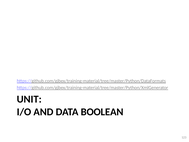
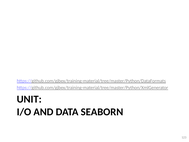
BOOLEAN: BOOLEAN -> SEABORN (102, 112)
